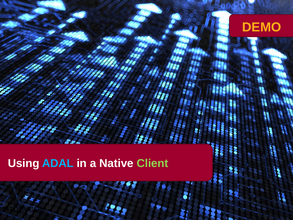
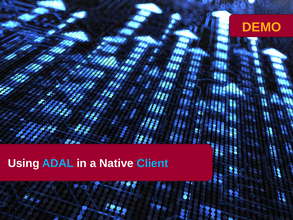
Client colour: light green -> light blue (152, 163)
